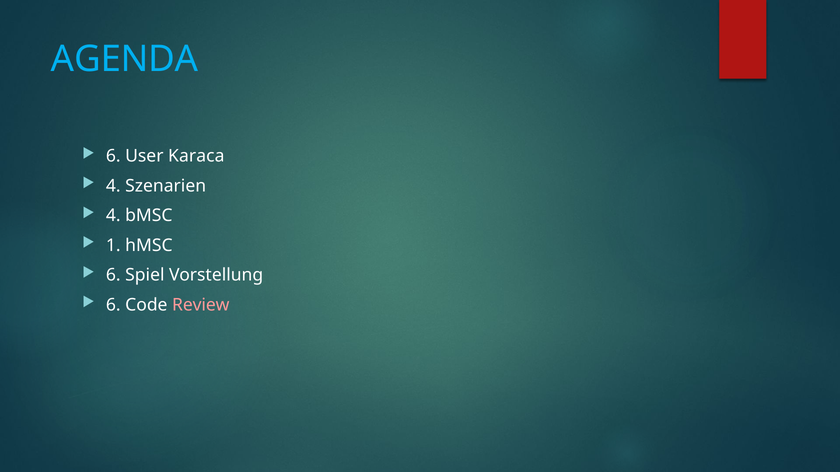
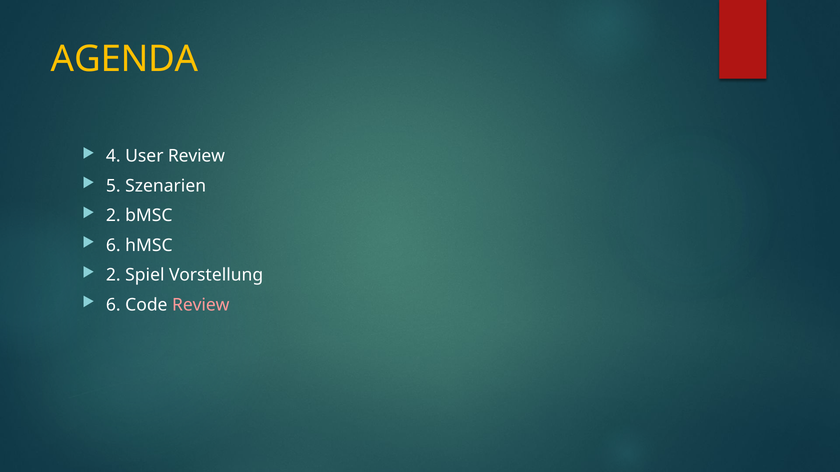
AGENDA colour: light blue -> yellow (125, 59)
6: 6 -> 4 (113, 156)
User Karaca: Karaca -> Review (196, 156)
4: 4 -> 5 (113, 186)
4: 4 -> 2 (113, 216)
1: 1 -> 6 (113, 246)
6: 6 -> 2 (113, 275)
